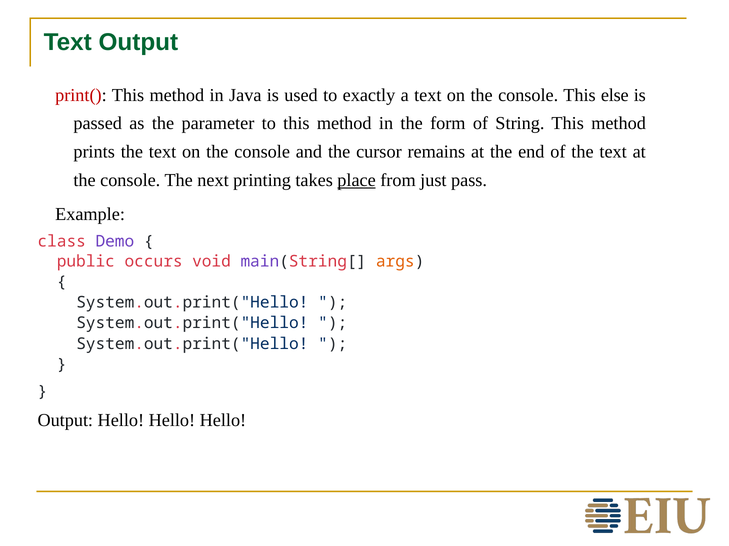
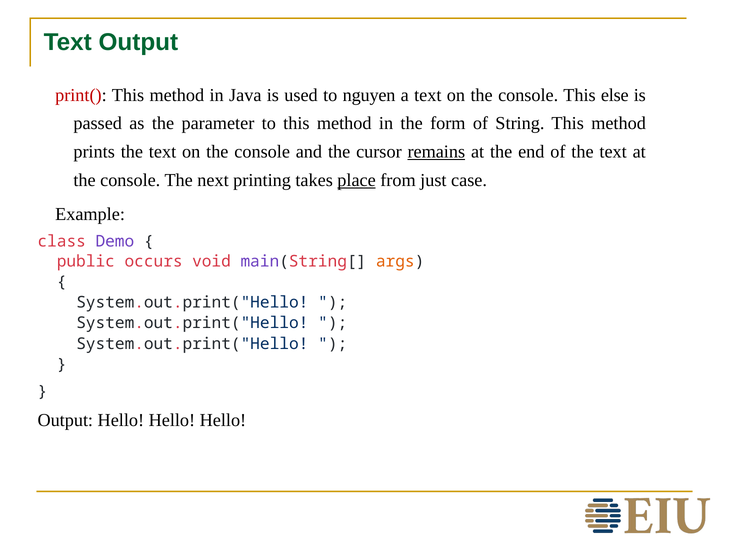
exactly: exactly -> nguyen (369, 95)
remains underline: none -> present (436, 152)
pass: pass -> case (469, 180)
